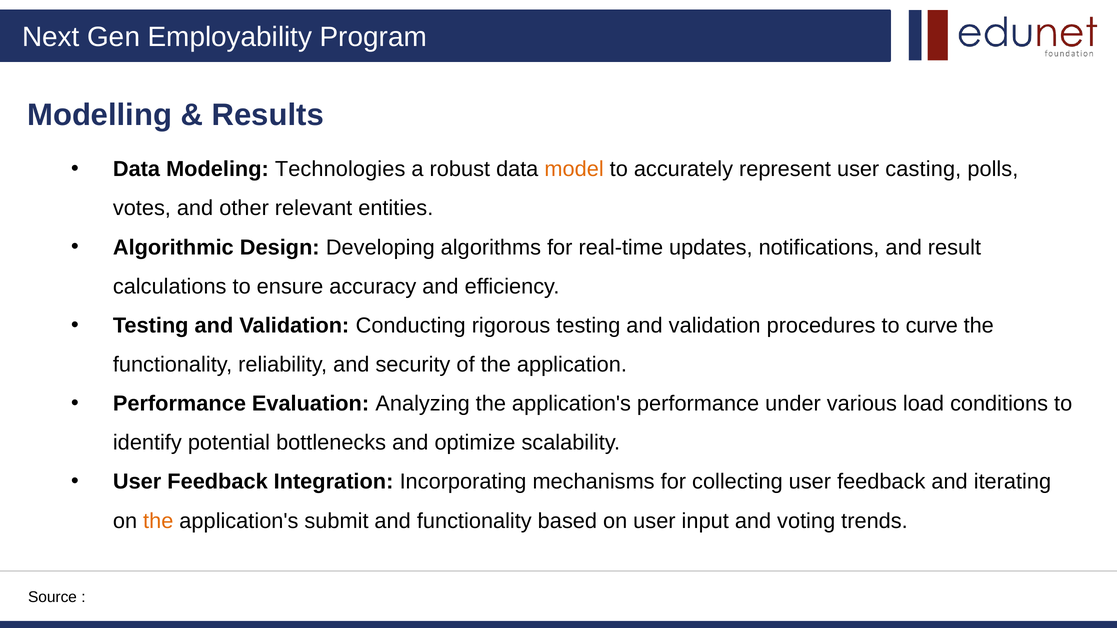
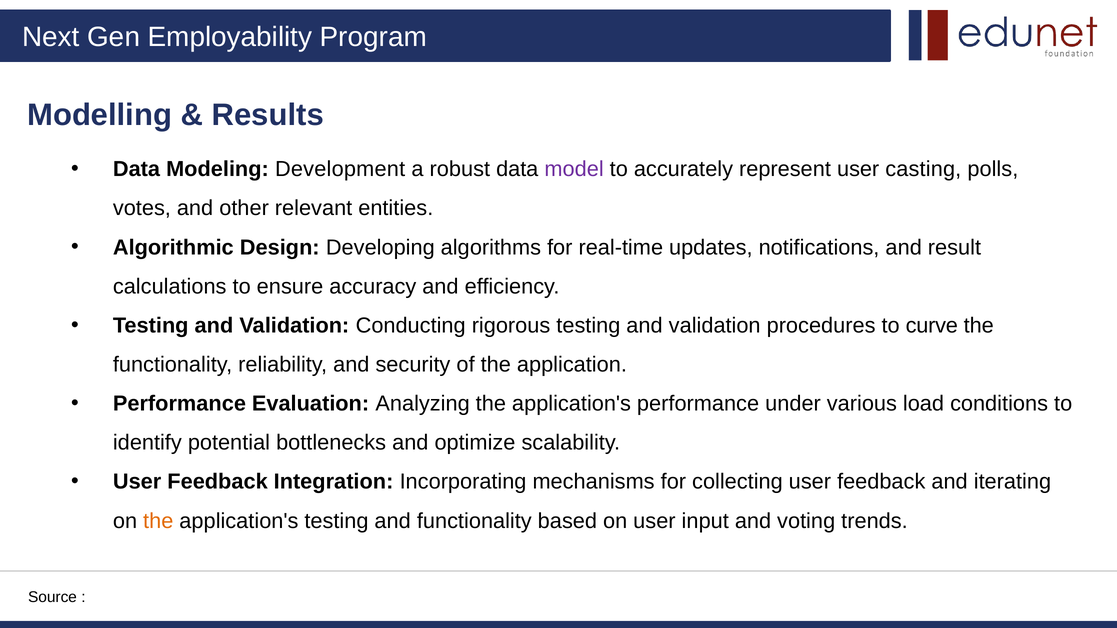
Technologies: Technologies -> Development (340, 169)
model colour: orange -> purple (574, 169)
application's submit: submit -> testing (336, 521)
